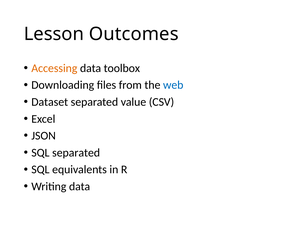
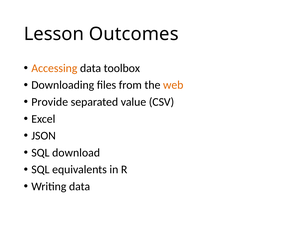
web colour: blue -> orange (173, 85)
Dataset: Dataset -> Provide (50, 102)
SQL separated: separated -> download (76, 152)
